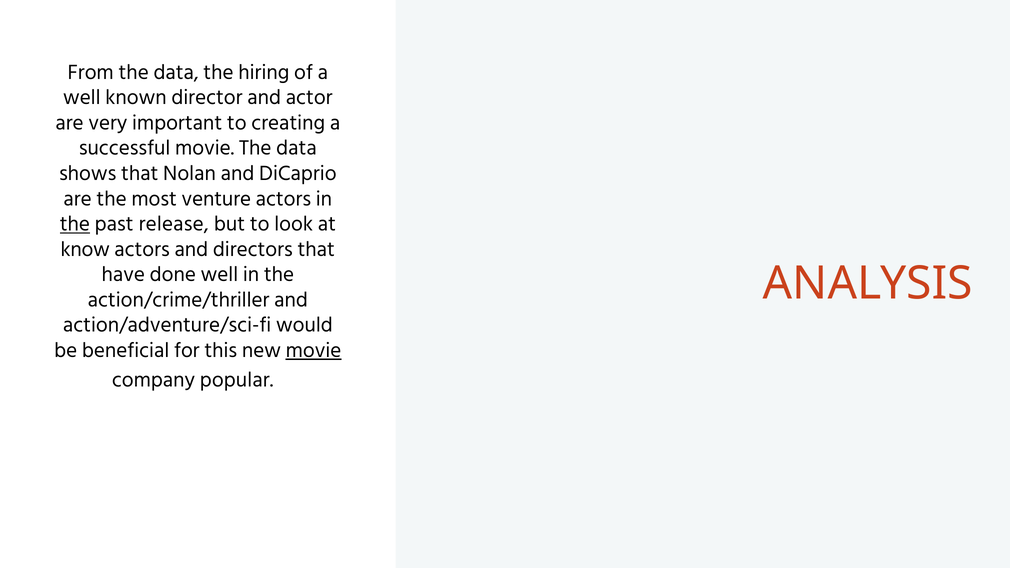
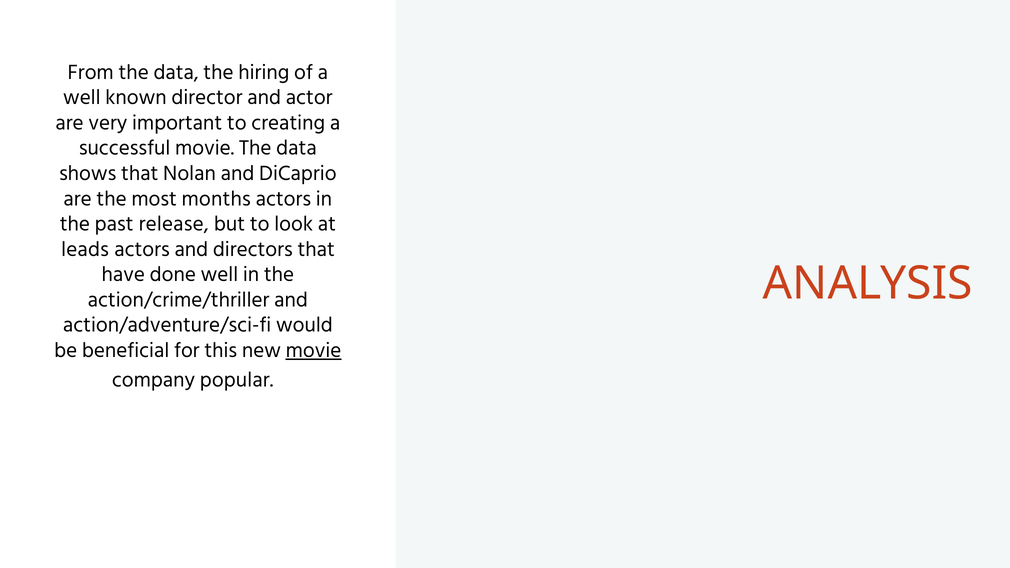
venture: venture -> months (216, 199)
the underline: present -> none (75, 224)
know: know -> leads (85, 249)
